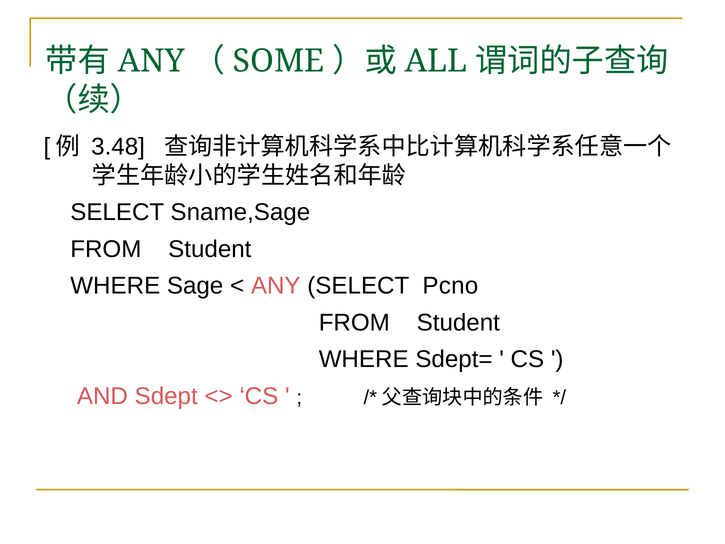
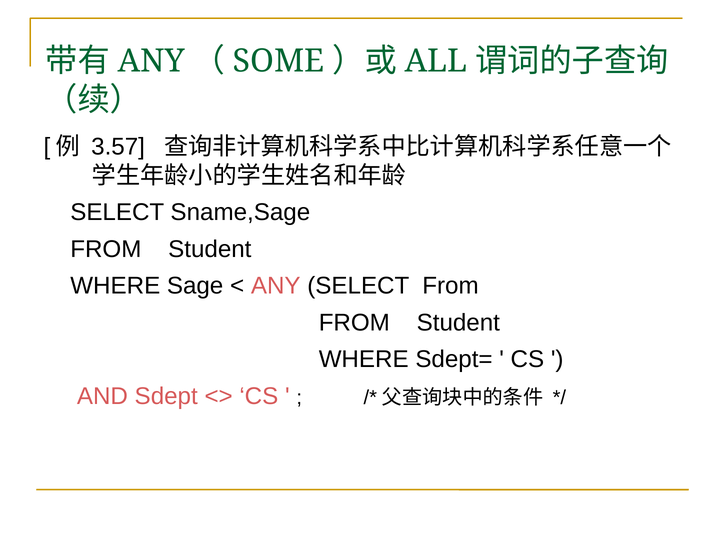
3.48: 3.48 -> 3.57 (118, 147)
SELECT Pcno: Pcno -> From (450, 286)
